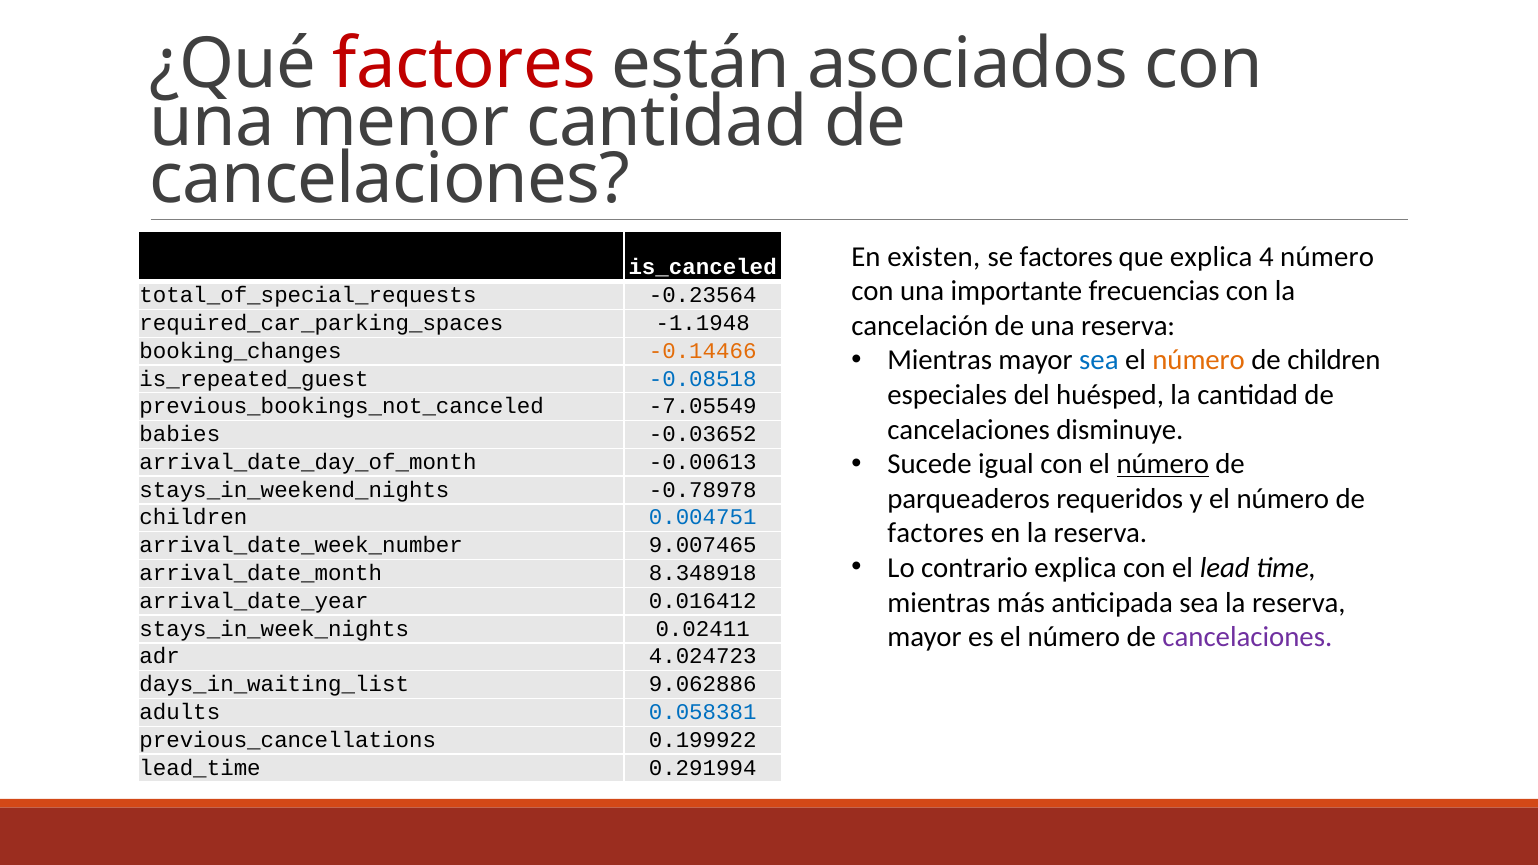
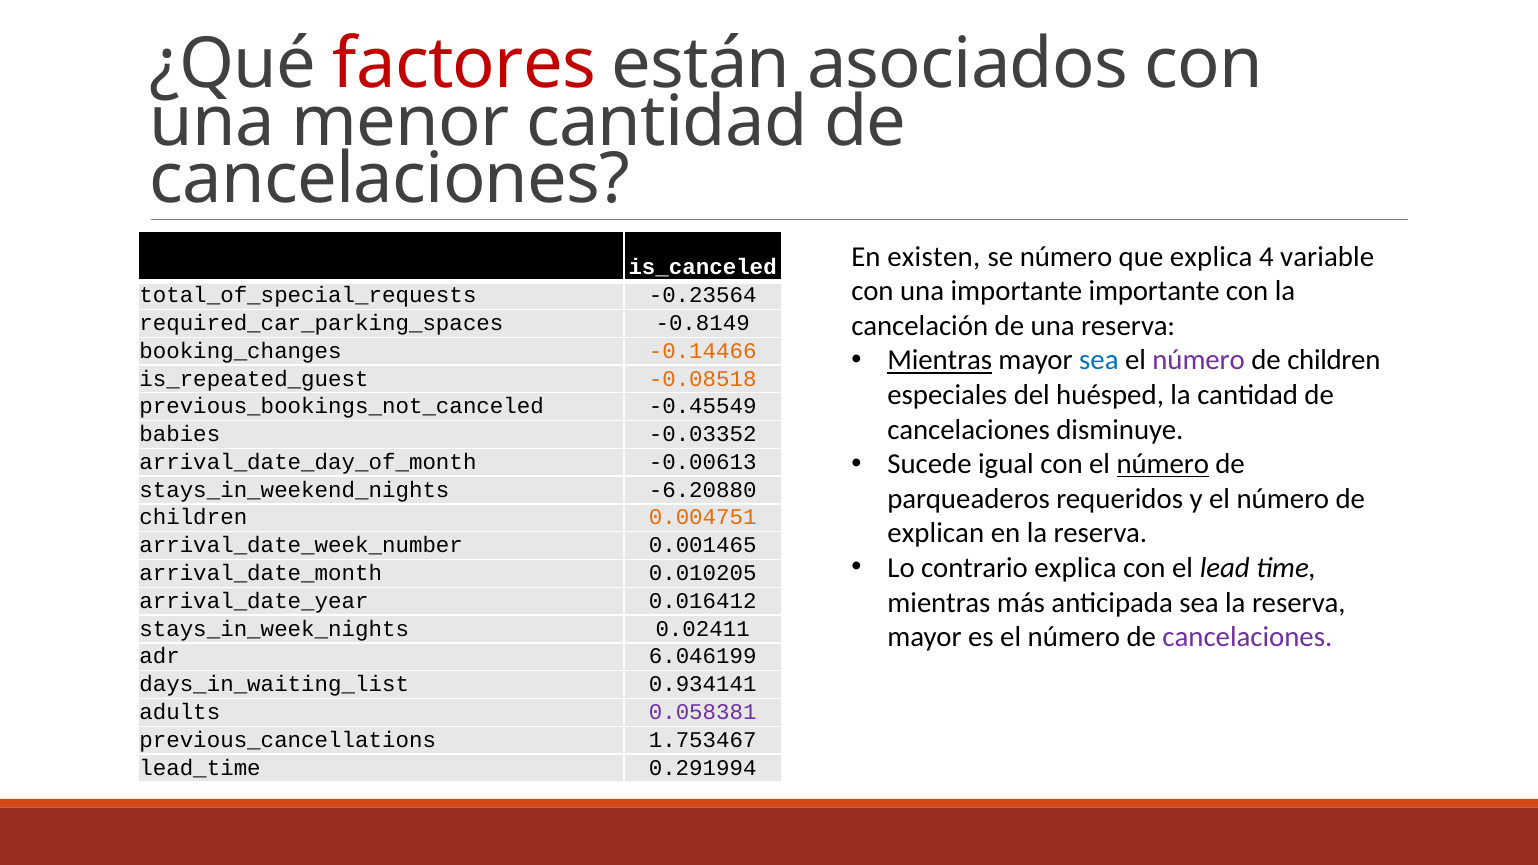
se factores: factores -> número (1066, 257)
4 número: número -> variable (1327, 257)
importante frecuencias: frecuencias -> importante (1154, 291)
-1.1948: -1.1948 -> -0.8149 (703, 323)
Mientras underline: none -> present (940, 360)
número colour: orange -> purple (1199, 360)
-0.08518 colour: blue -> orange (703, 379)
-7.05549: -7.05549 -> -0.45549 (703, 406)
-0.03652: -0.03652 -> -0.03352 (703, 434)
-0.78978: -0.78978 -> -6.20880 (703, 490)
0.004751 colour: blue -> orange (703, 518)
factores: factores -> explican (936, 533)
9.007465: 9.007465 -> 0.001465 (703, 545)
8.348918: 8.348918 -> 0.010205 (703, 573)
4.024723: 4.024723 -> 6.046199 (703, 657)
9.062886: 9.062886 -> 0.934141 (703, 684)
0.058381 colour: blue -> purple (703, 712)
0.199922: 0.199922 -> 1.753467 (703, 740)
